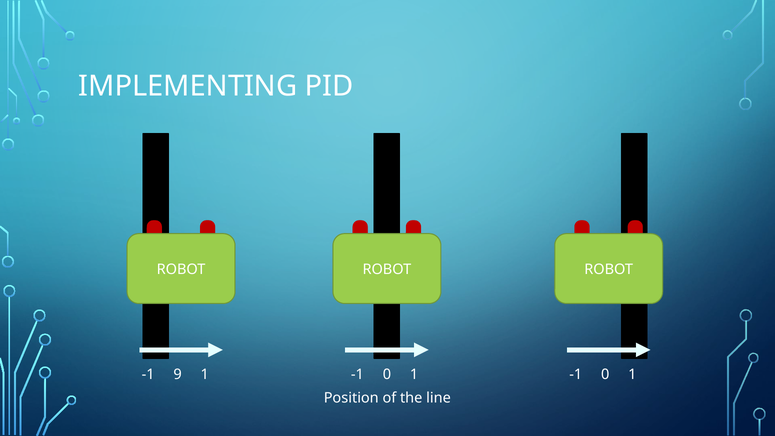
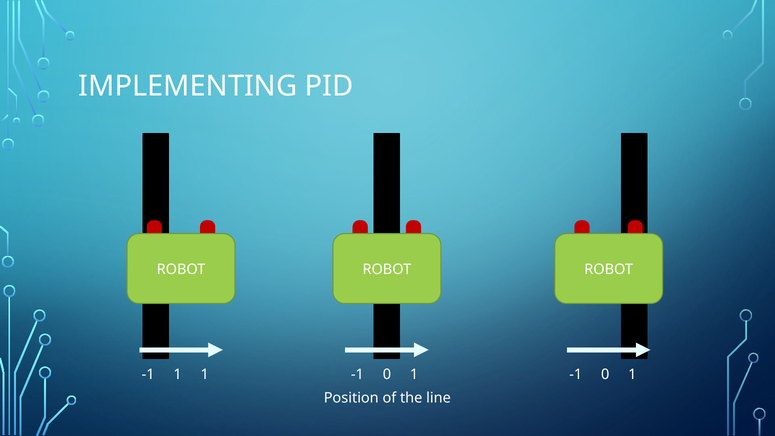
-1 9: 9 -> 1 (178, 374)
